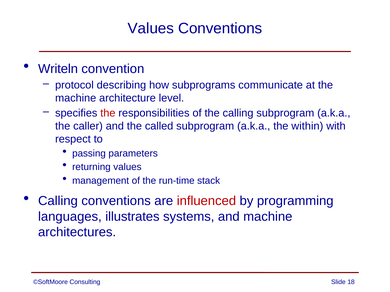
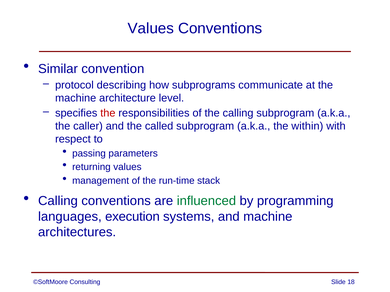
Writeln: Writeln -> Similar (58, 69)
influenced colour: red -> green (206, 201)
illustrates: illustrates -> execution (132, 217)
